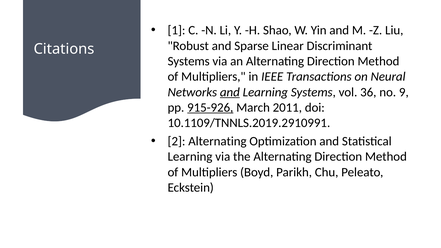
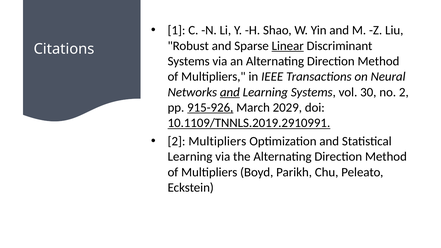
Linear underline: none -> present (288, 46)
36: 36 -> 30 (368, 92)
no 9: 9 -> 2 (404, 92)
2011: 2011 -> 2029 (287, 108)
10.1109/TNNLS.2019.2910991 underline: none -> present (249, 123)
2 Alternating: Alternating -> Multipliers (217, 141)
